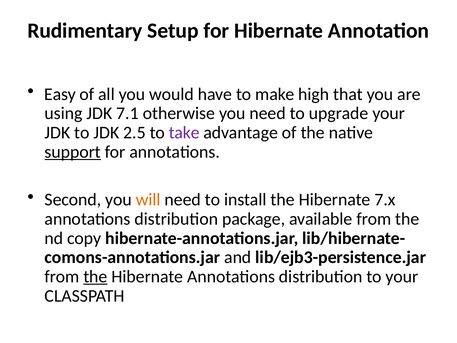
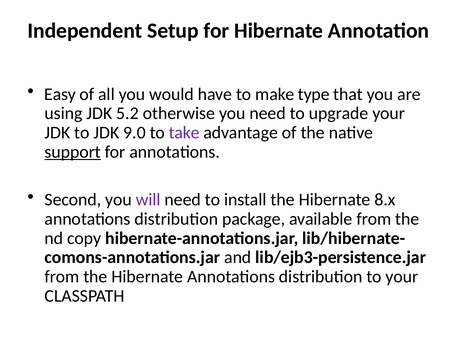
Rudimentary: Rudimentary -> Independent (85, 31)
high: high -> type (314, 94)
7.1: 7.1 -> 5.2 (128, 113)
2.5: 2.5 -> 9.0 (134, 133)
will colour: orange -> purple (148, 200)
7.x: 7.x -> 8.x (385, 200)
the underline: present -> none (95, 276)
